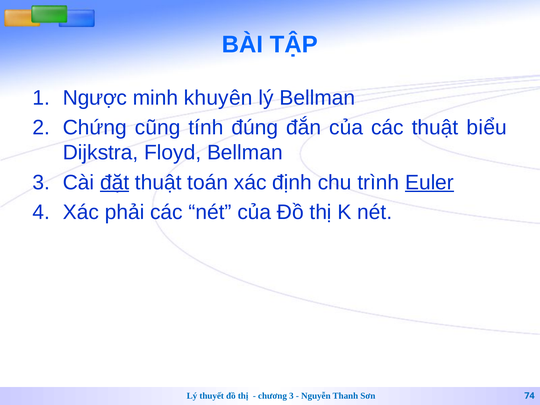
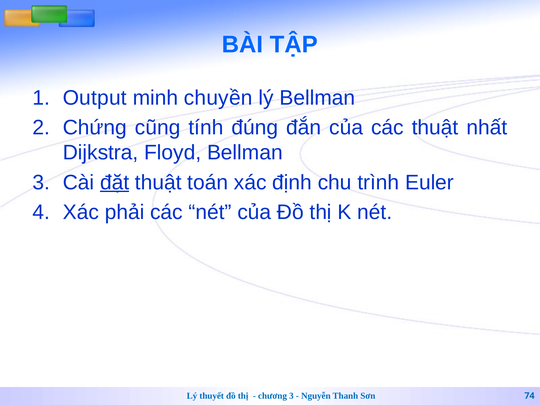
Ngược: Ngược -> Output (95, 98)
khuyên: khuyên -> chuyền (218, 98)
biểu: biểu -> nhất (487, 127)
Euler underline: present -> none (430, 182)
